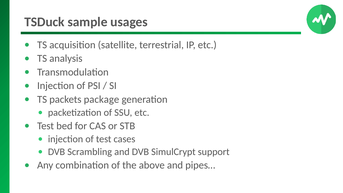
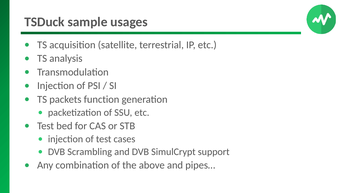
package: package -> function (102, 99)
